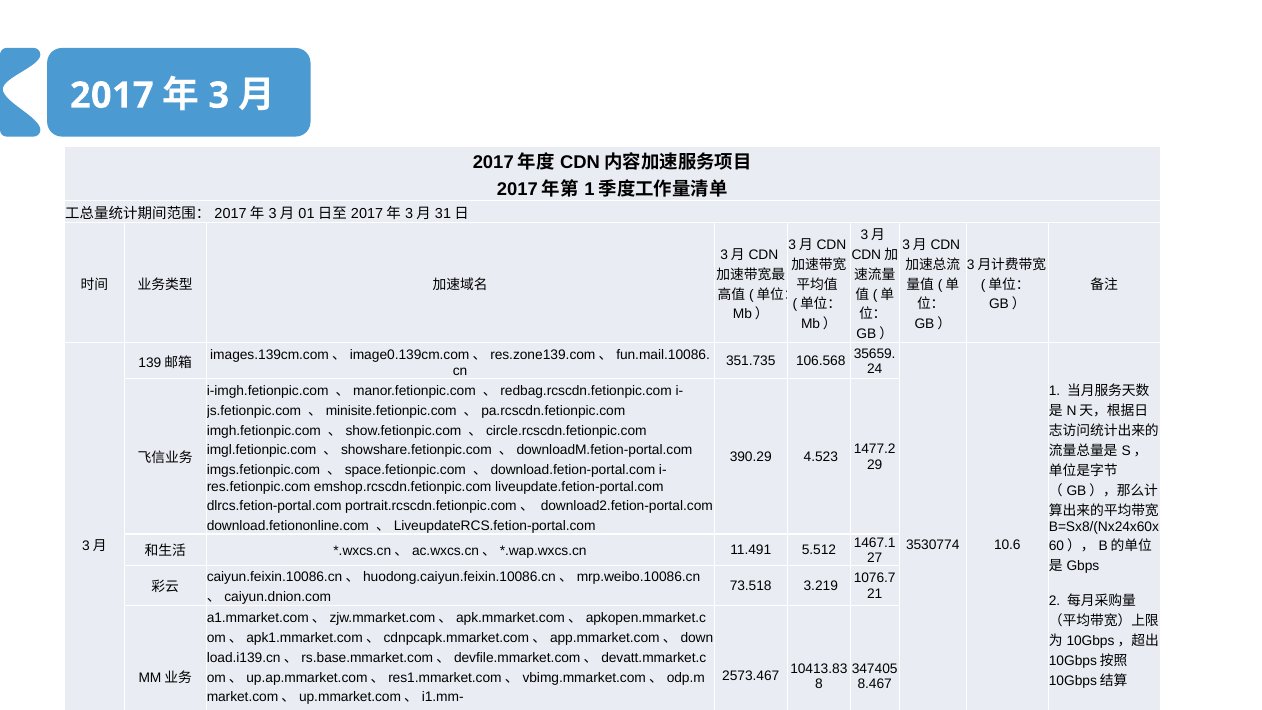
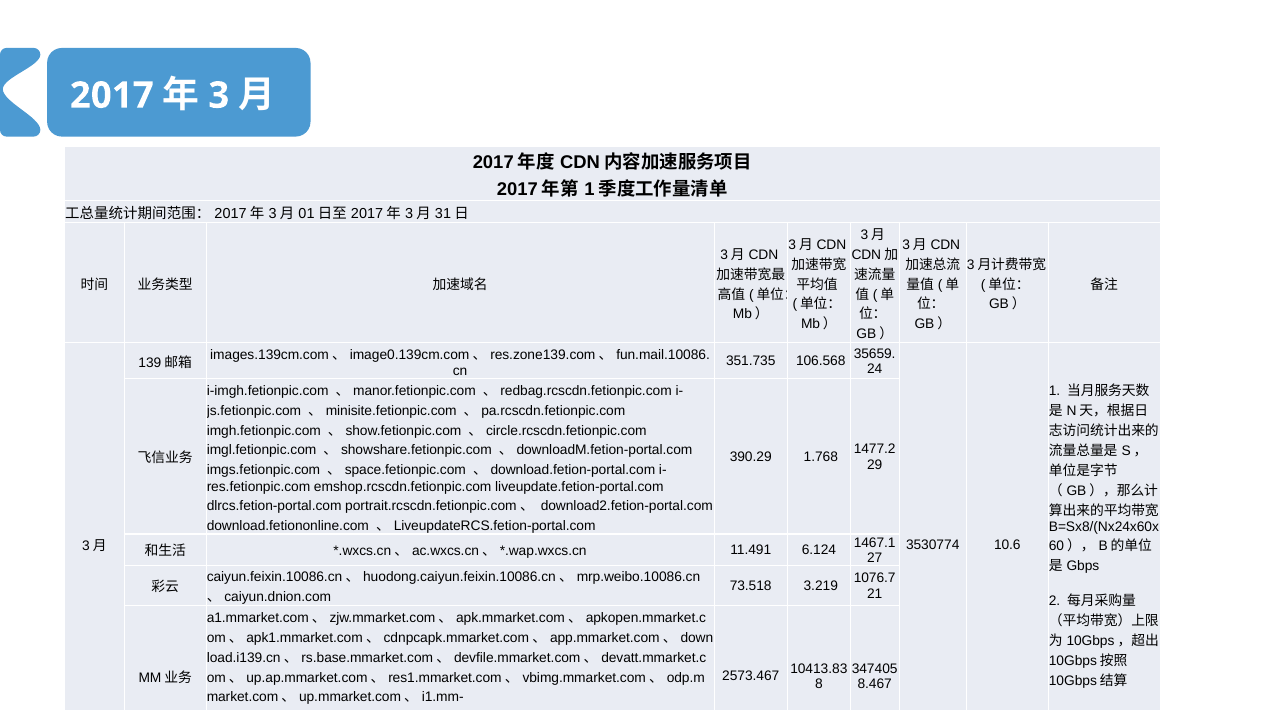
4.523: 4.523 -> 1.768 (821, 457)
5.512: 5.512 -> 6.124 (819, 550)
